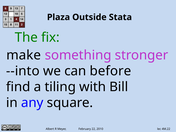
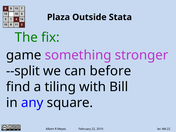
make: make -> game (24, 55)
--into: --into -> --split (23, 71)
